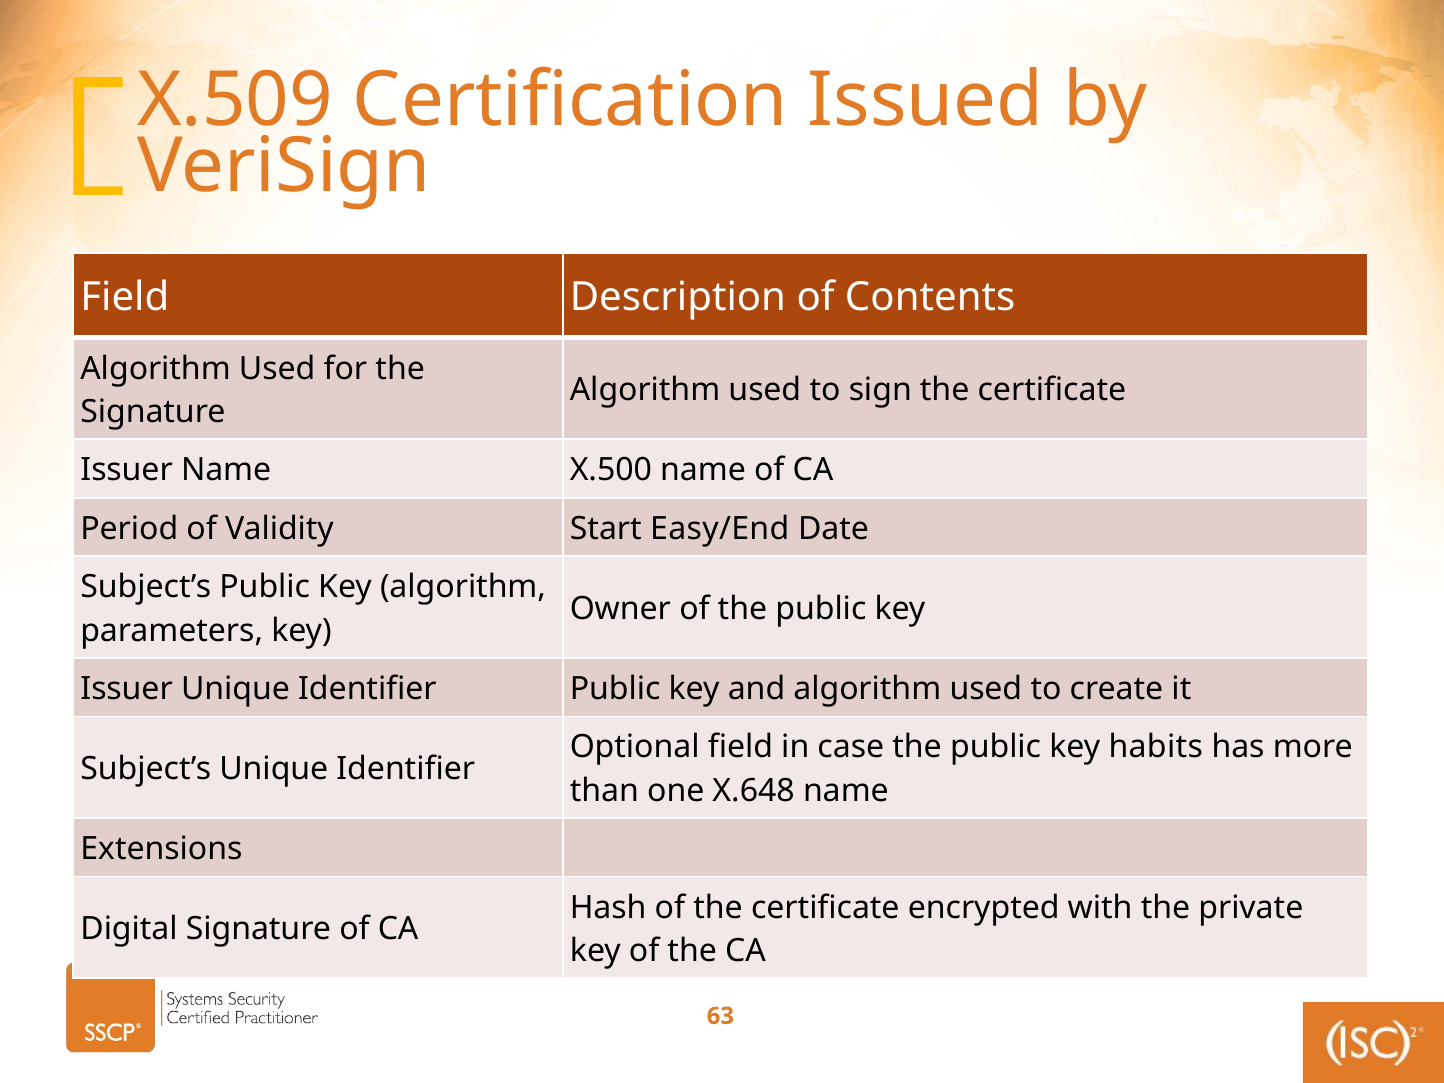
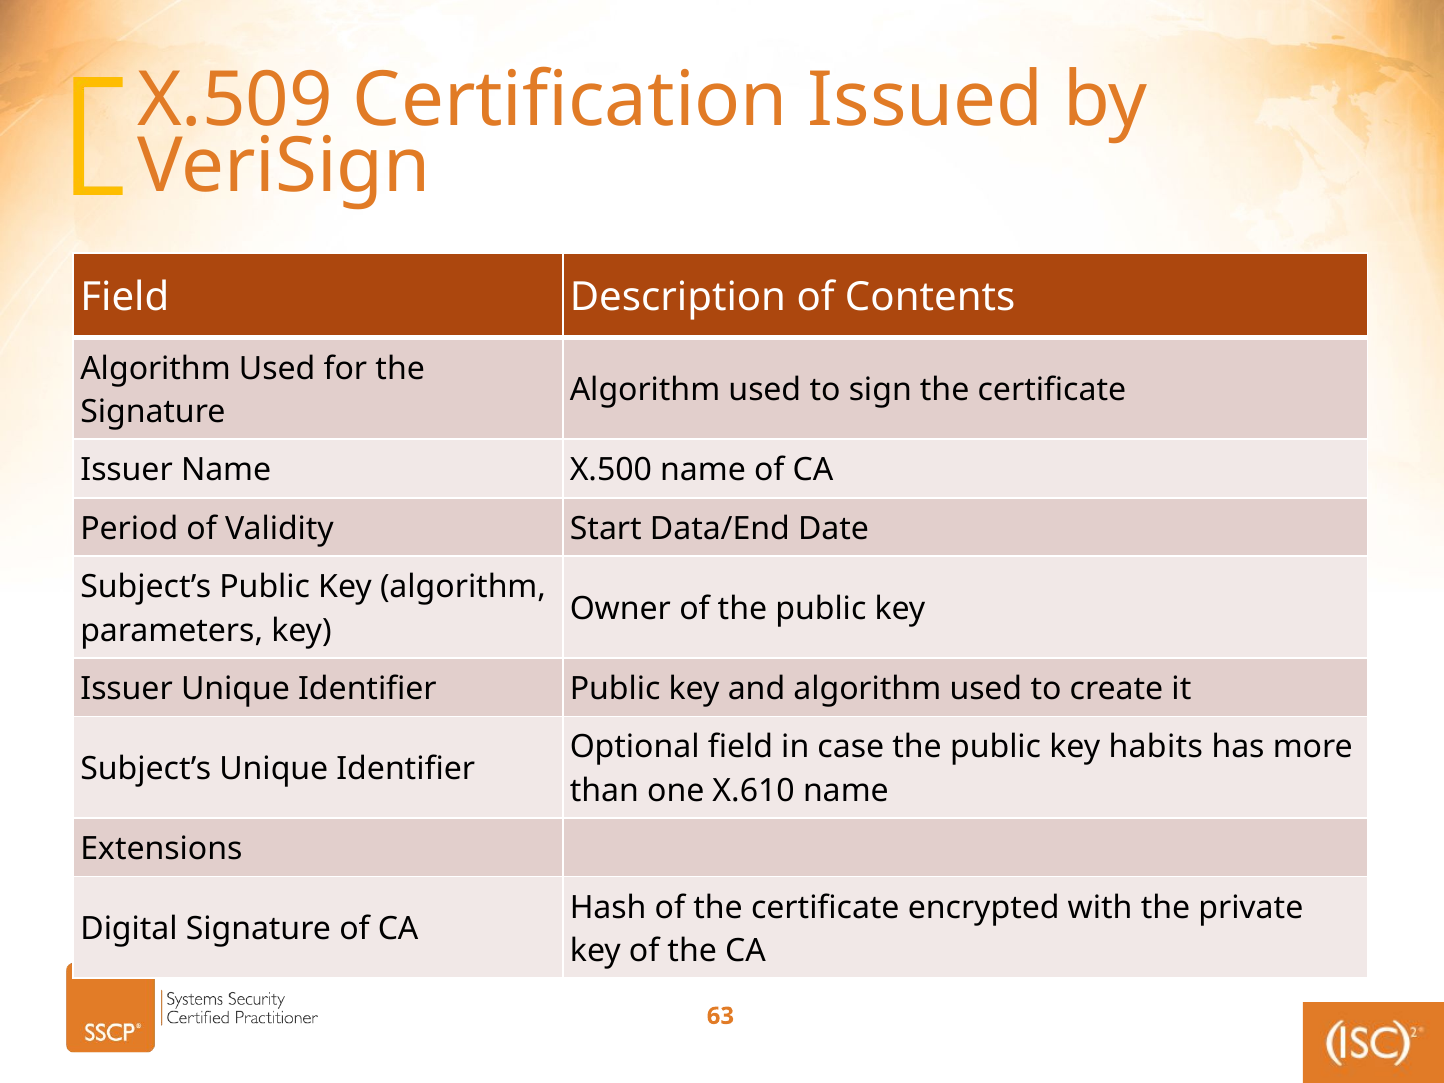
Easy/End: Easy/End -> Data/End (720, 529)
X.648: X.648 -> X.610 (754, 791)
